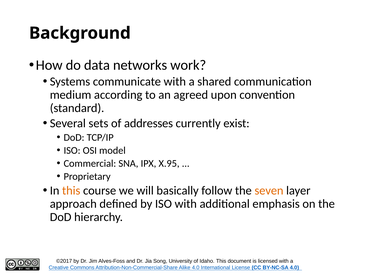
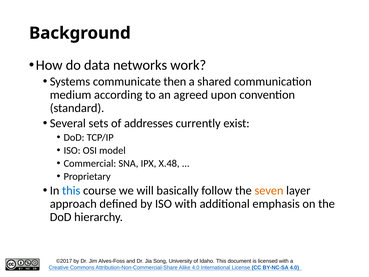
communicate with: with -> then (175, 81)
X.95: X.95 -> X.48 (169, 163)
this colour: orange -> blue (71, 190)
